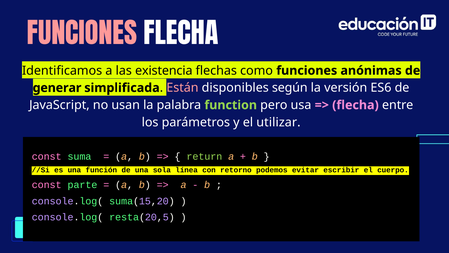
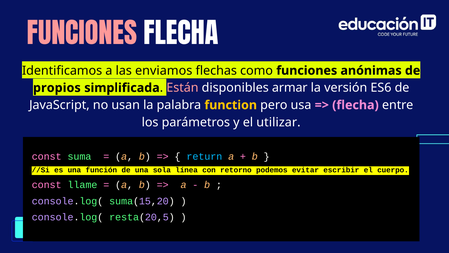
existencia: existencia -> enviamos (164, 70)
generar: generar -> propios (57, 88)
según: según -> armar (290, 88)
function colour: light green -> yellow (231, 105)
return colour: light green -> light blue (204, 156)
parte: parte -> llame (82, 185)
